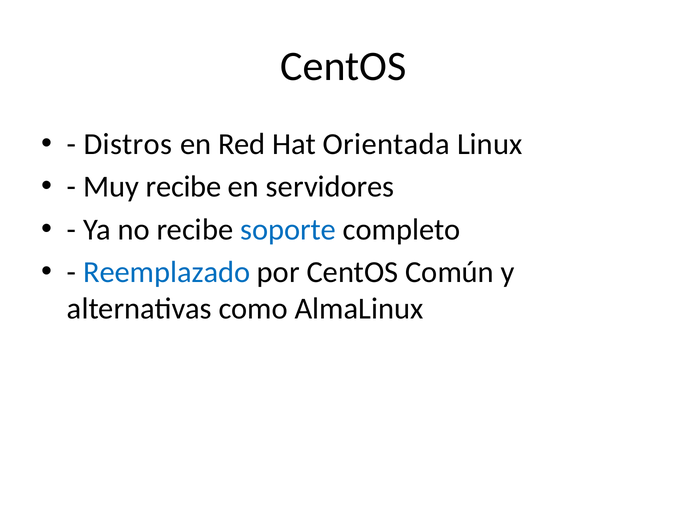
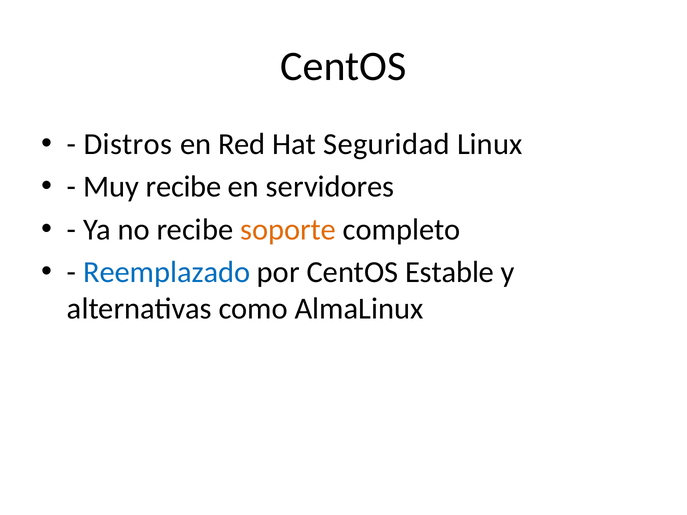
Orientada: Orientada -> Seguridad (386, 144)
soporte colour: blue -> orange (288, 230)
Común: Común -> Estable (450, 272)
